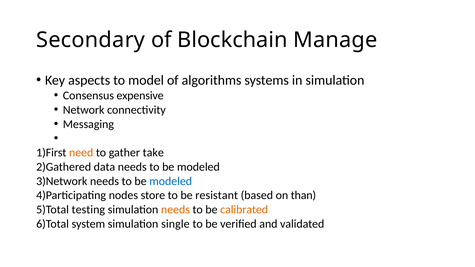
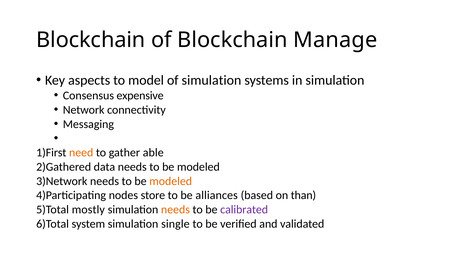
Secondary: Secondary -> Blockchain (91, 40)
of algorithms: algorithms -> simulation (211, 80)
take: take -> able (153, 153)
modeled colour: blue -> orange (171, 181)
resistant: resistant -> alliances (217, 196)
testing: testing -> mostly (88, 210)
calibrated colour: orange -> purple (244, 210)
